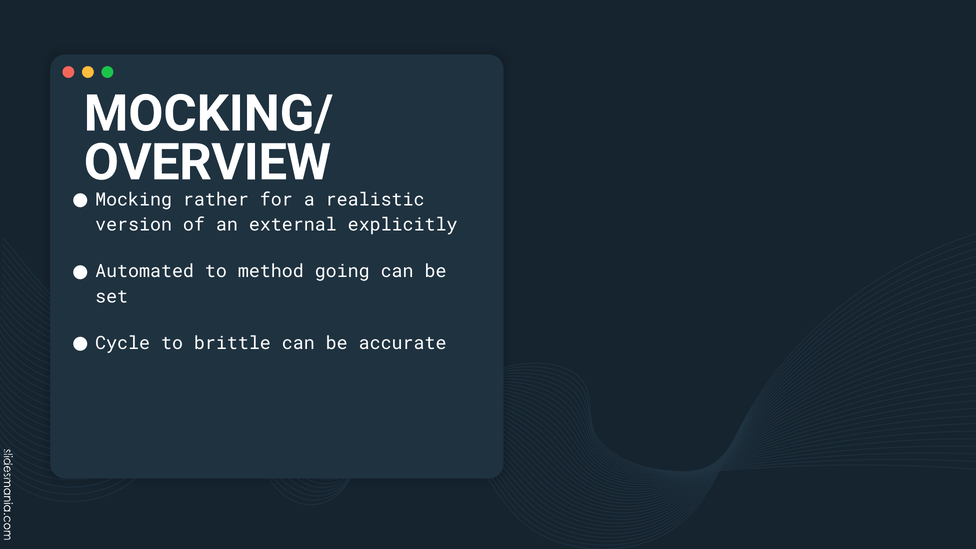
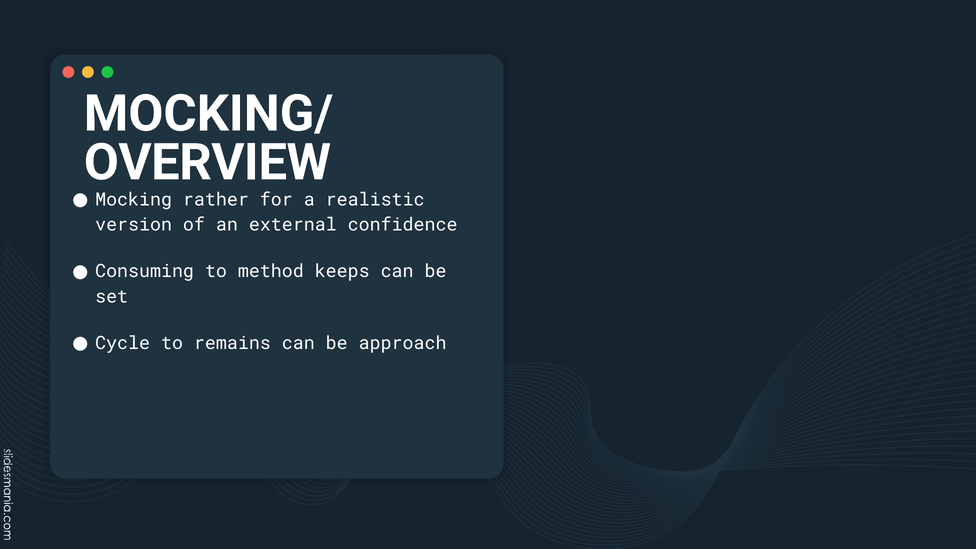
explicitly: explicitly -> confidence (403, 225)
Automated: Automated -> Consuming (145, 271)
going: going -> keeps (342, 271)
brittle: brittle -> remains (232, 343)
accurate: accurate -> approach (403, 343)
